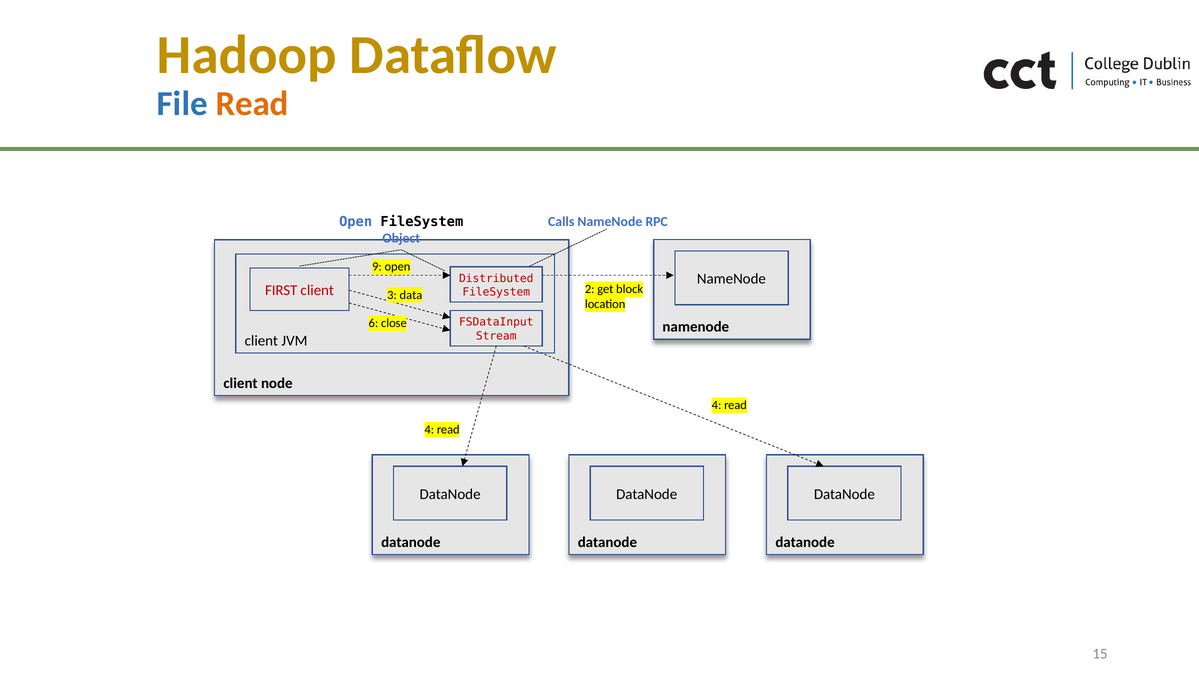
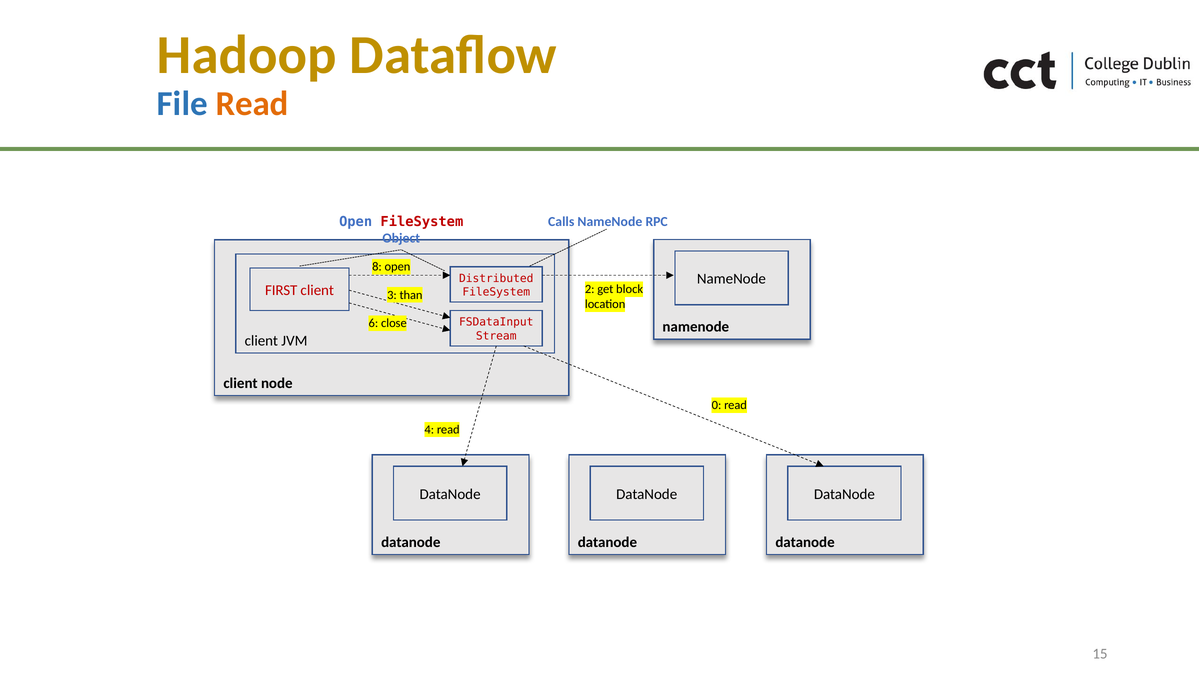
FileSystem colour: black -> red (422, 222)
9: 9 -> 8 (377, 267)
data: data -> than (411, 295)
4: 4 -> 0 (717, 405)
